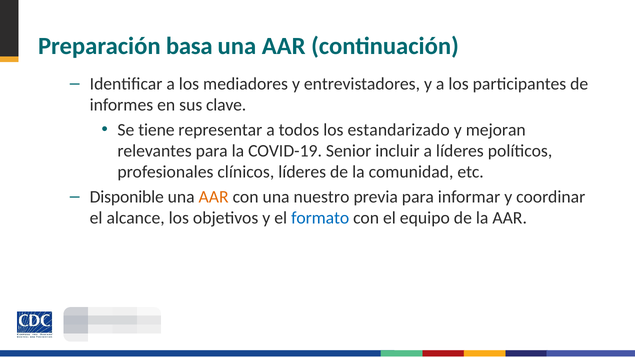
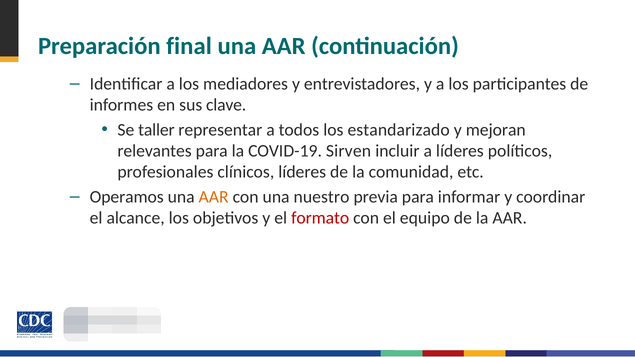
basa: basa -> final (189, 46)
tiene: tiene -> taller (156, 130)
Senior: Senior -> Sirven (349, 151)
Disponible: Disponible -> Operamos (127, 197)
formato colour: blue -> red (320, 218)
